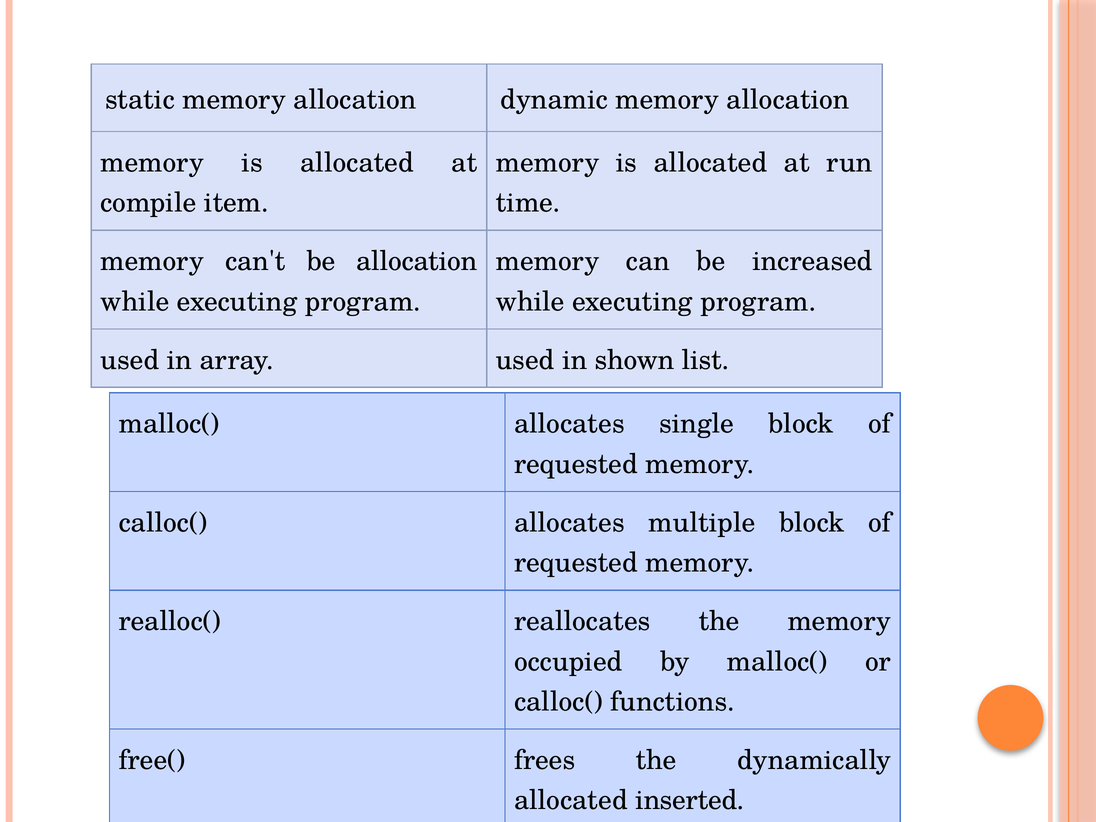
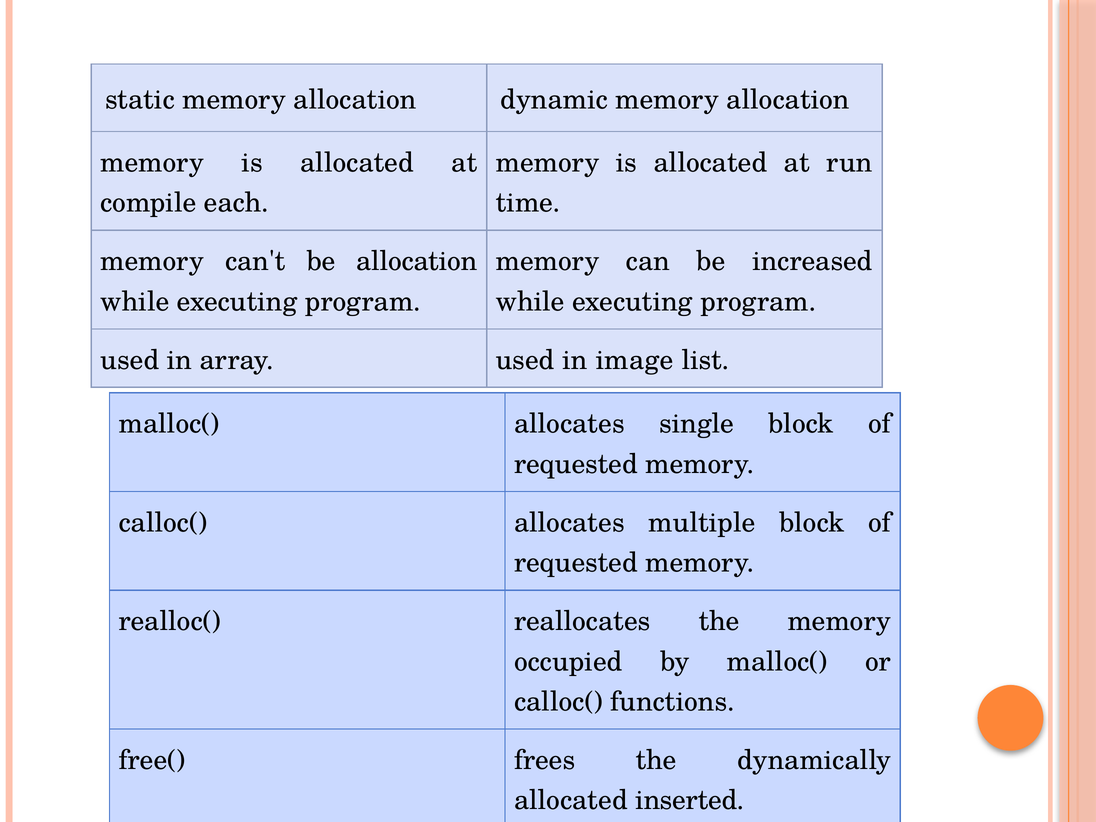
item: item -> each (236, 203)
shown: shown -> image (634, 360)
